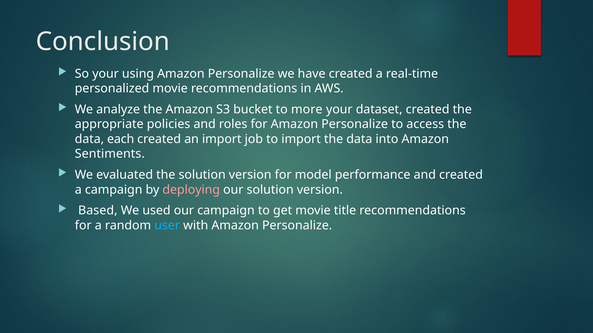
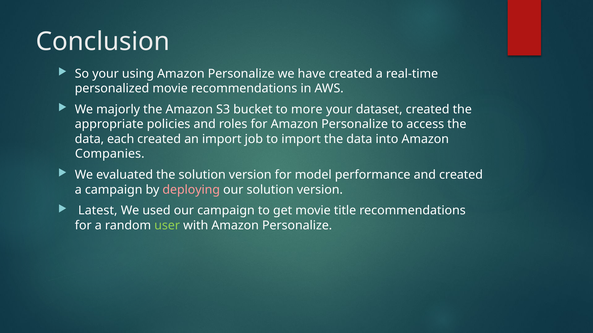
analyze: analyze -> majorly (118, 110)
Sentiments: Sentiments -> Companies (110, 154)
Based: Based -> Latest (98, 211)
user colour: light blue -> light green (167, 226)
